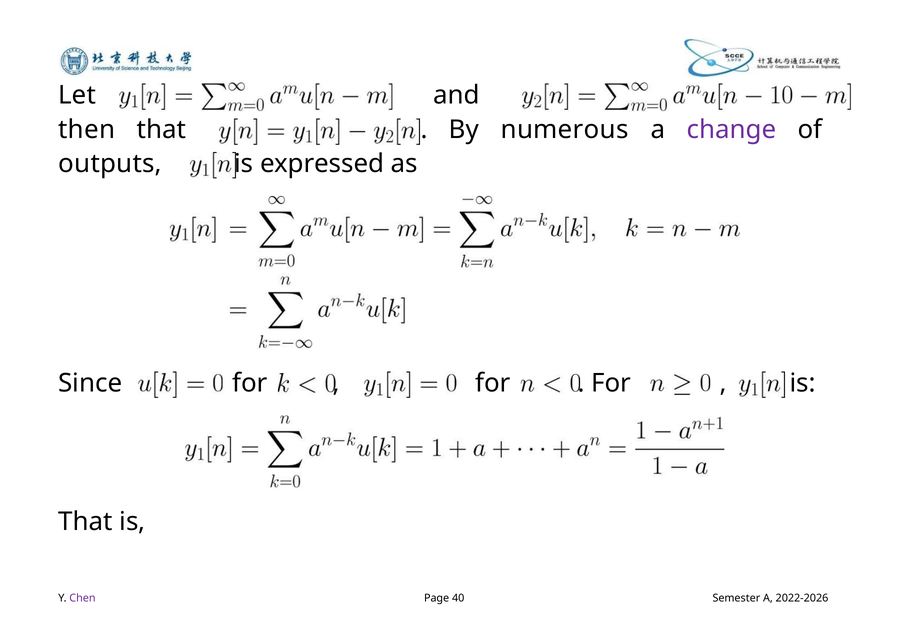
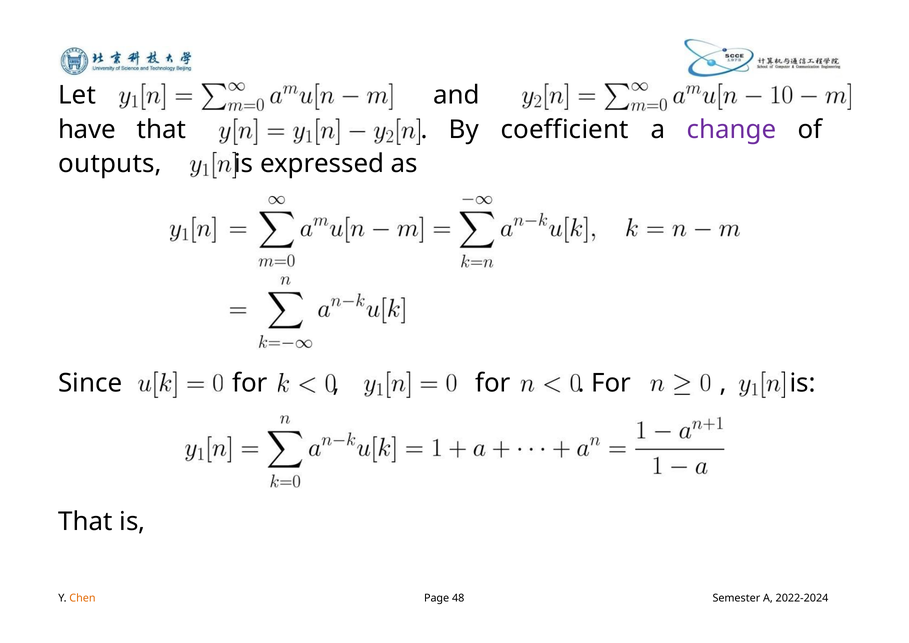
then: then -> have (87, 130)
numerous: numerous -> coefficient (565, 130)
Chen colour: purple -> orange (82, 598)
40: 40 -> 48 (458, 598)
2022-2026: 2022-2026 -> 2022-2024 (802, 598)
